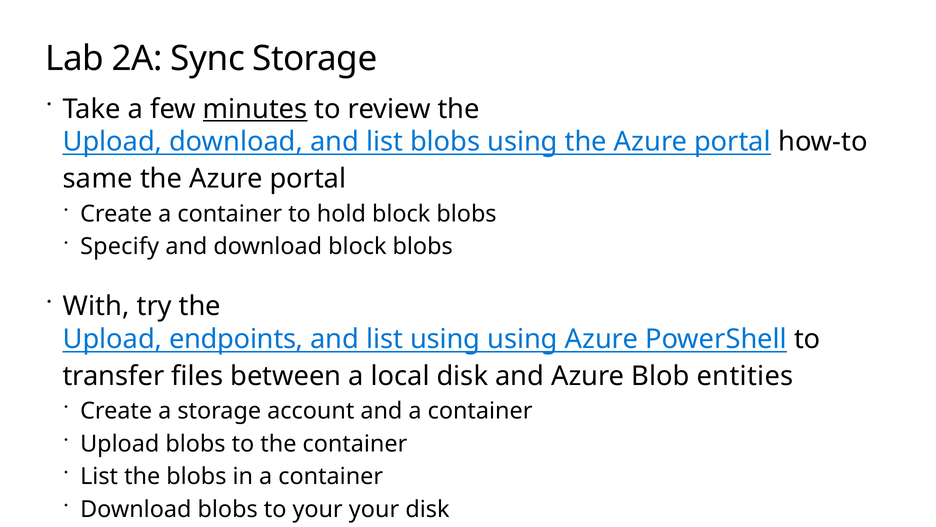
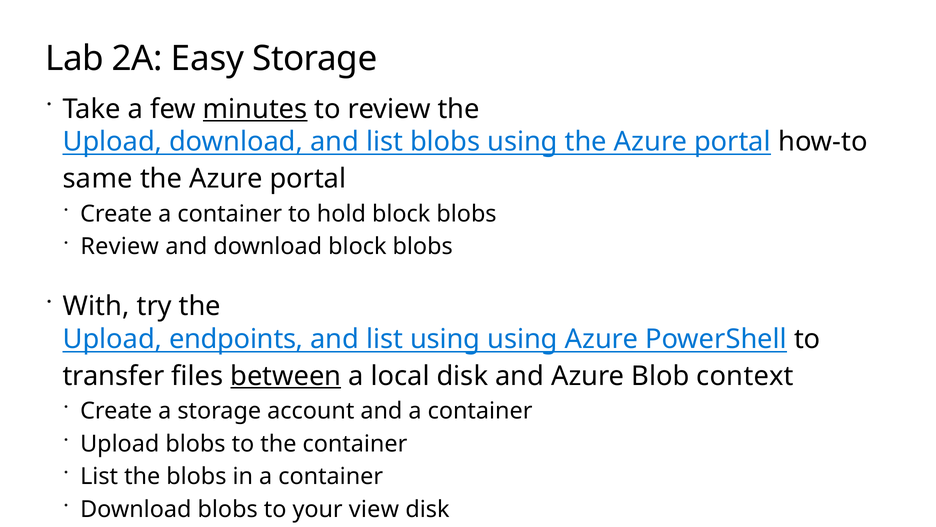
Sync: Sync -> Easy (208, 59)
Specify: Specify -> Review (120, 246)
between underline: none -> present (286, 376)
entities: entities -> context (745, 376)
your your: your -> view (374, 509)
